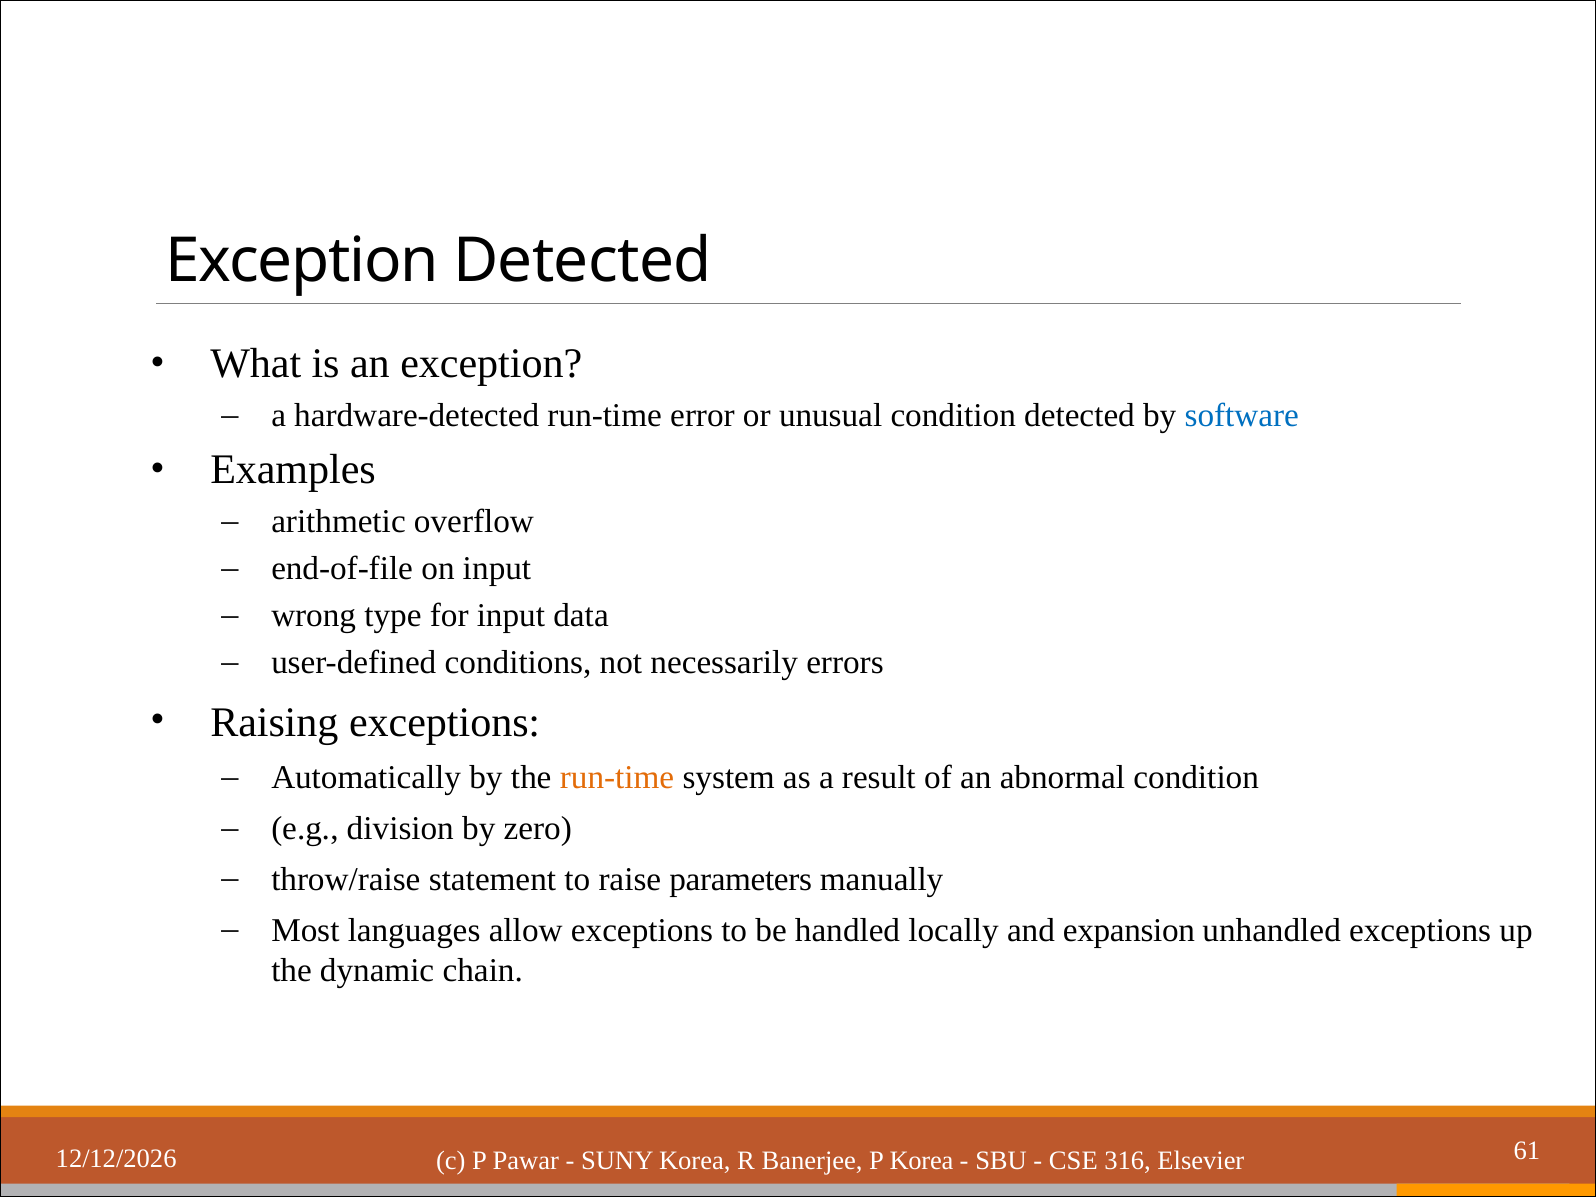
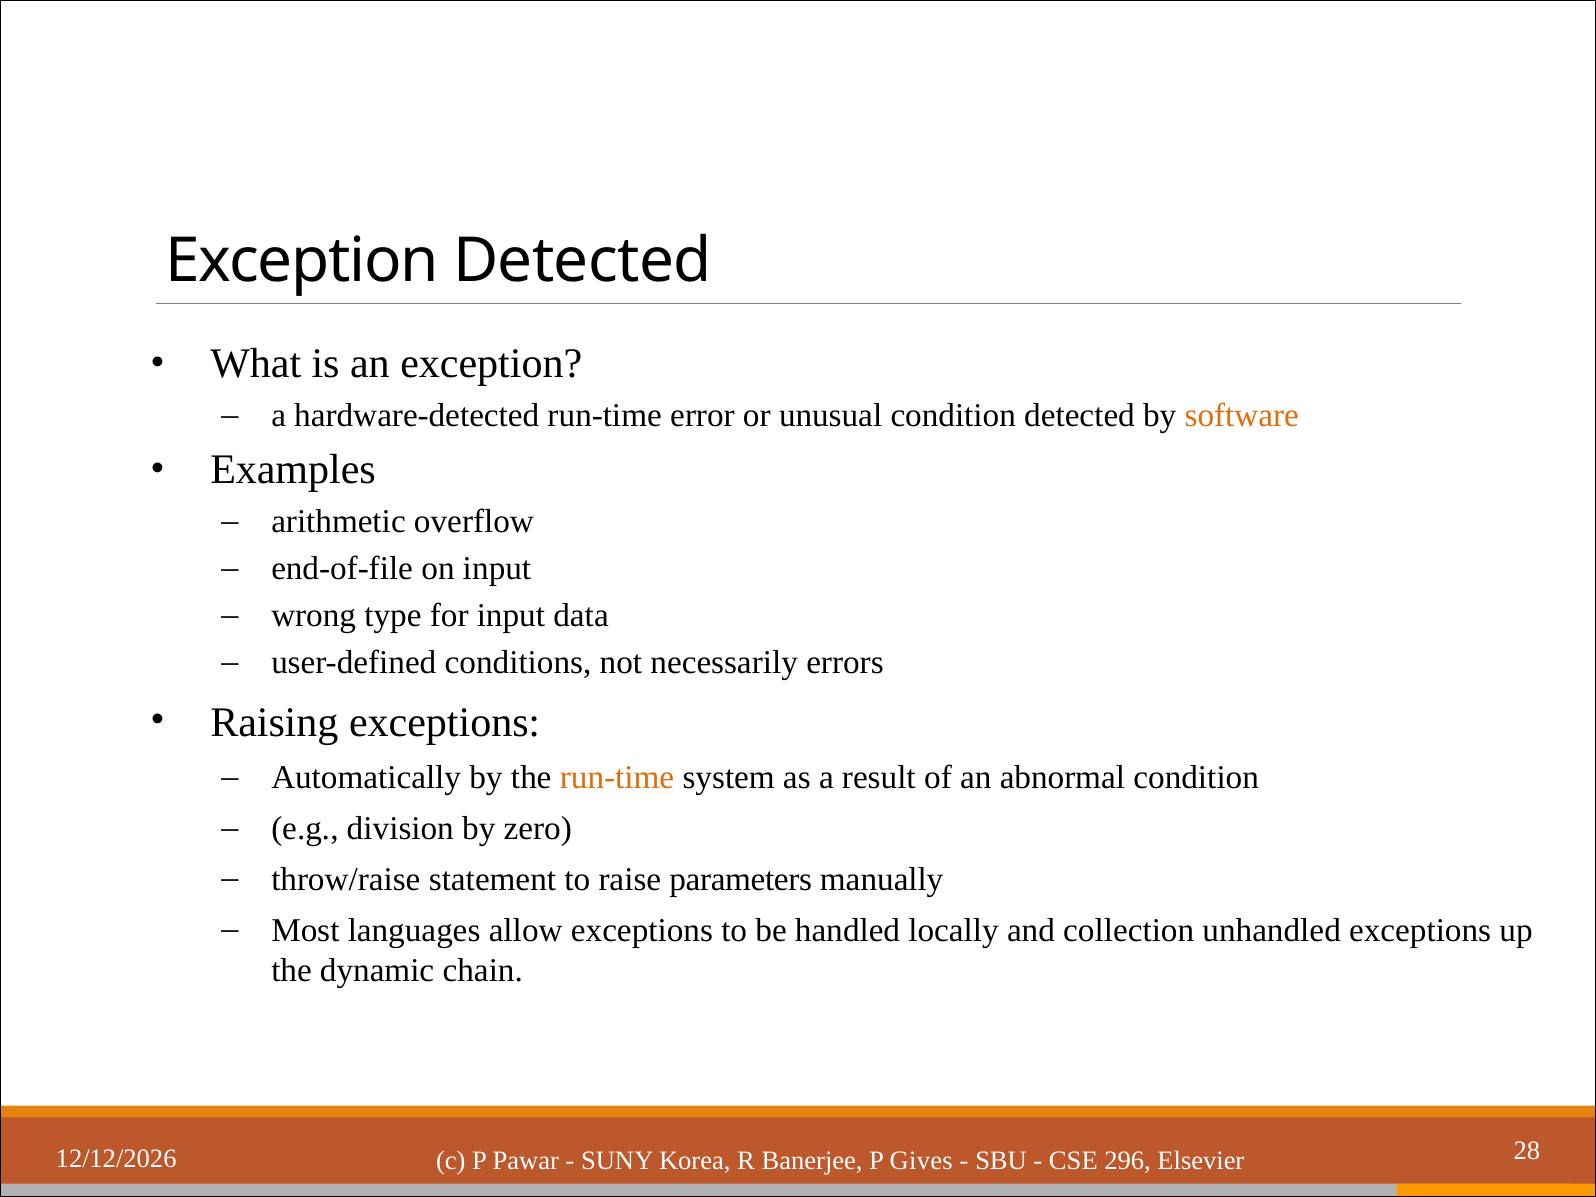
software colour: blue -> orange (1242, 416)
expansion: expansion -> collection (1129, 931)
P Korea: Korea -> Gives (921, 1161)
316: 316 -> 296 (1128, 1161)
61: 61 -> 28 (1527, 1151)
